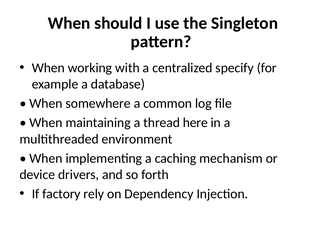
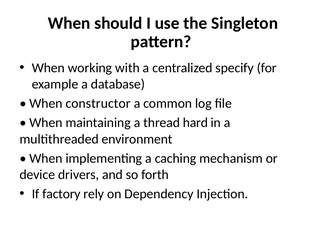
somewhere: somewhere -> constructor (98, 103)
here: here -> hard (195, 122)
